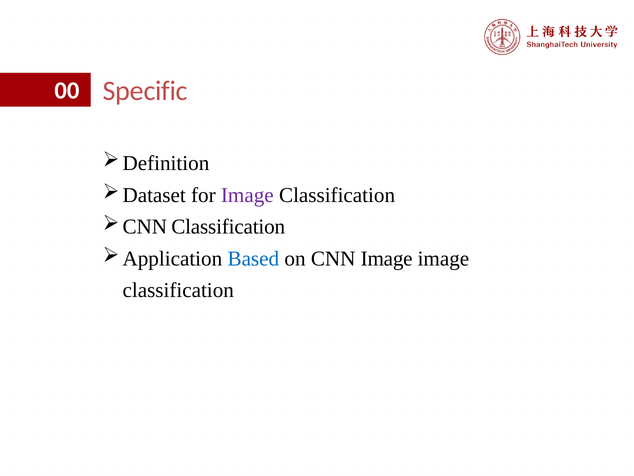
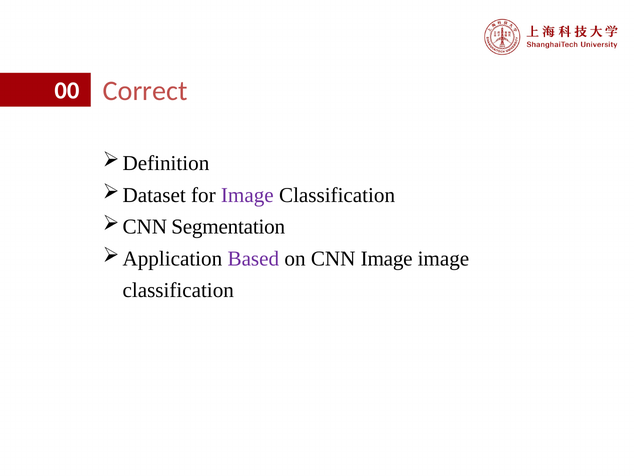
Specific: Specific -> Correct (145, 91)
Classification: Classification -> Segmentation (228, 227)
Based colour: blue -> purple (253, 258)
